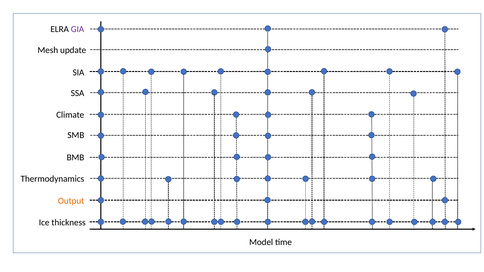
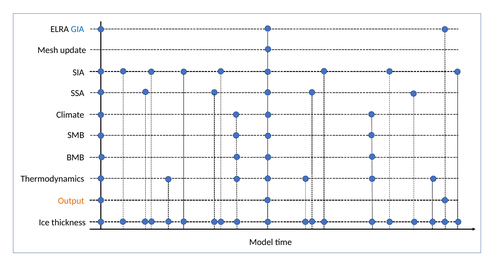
GIA colour: purple -> blue (78, 29)
